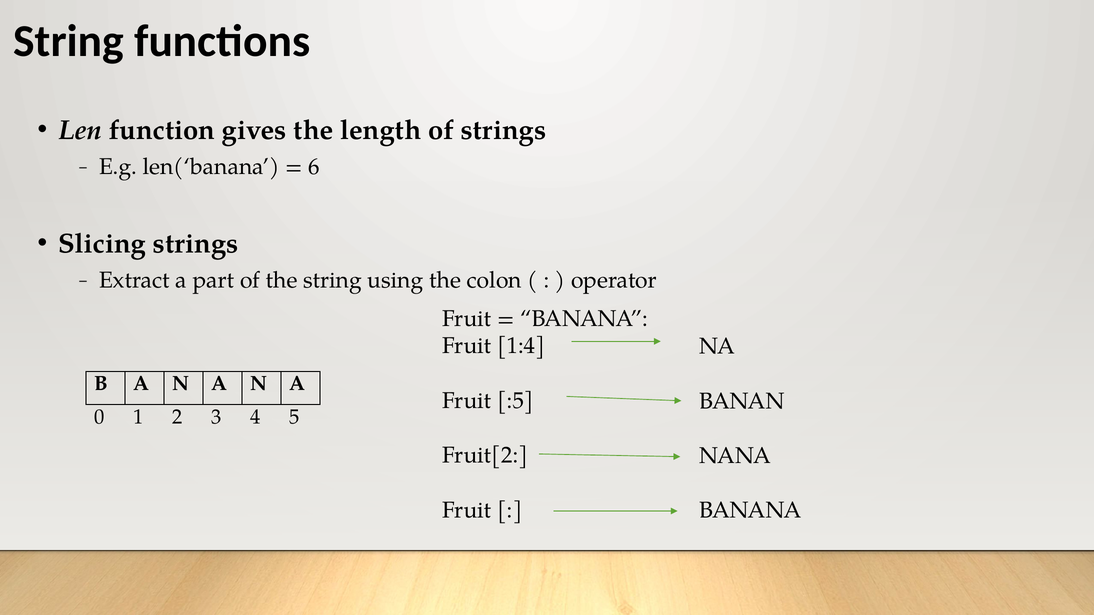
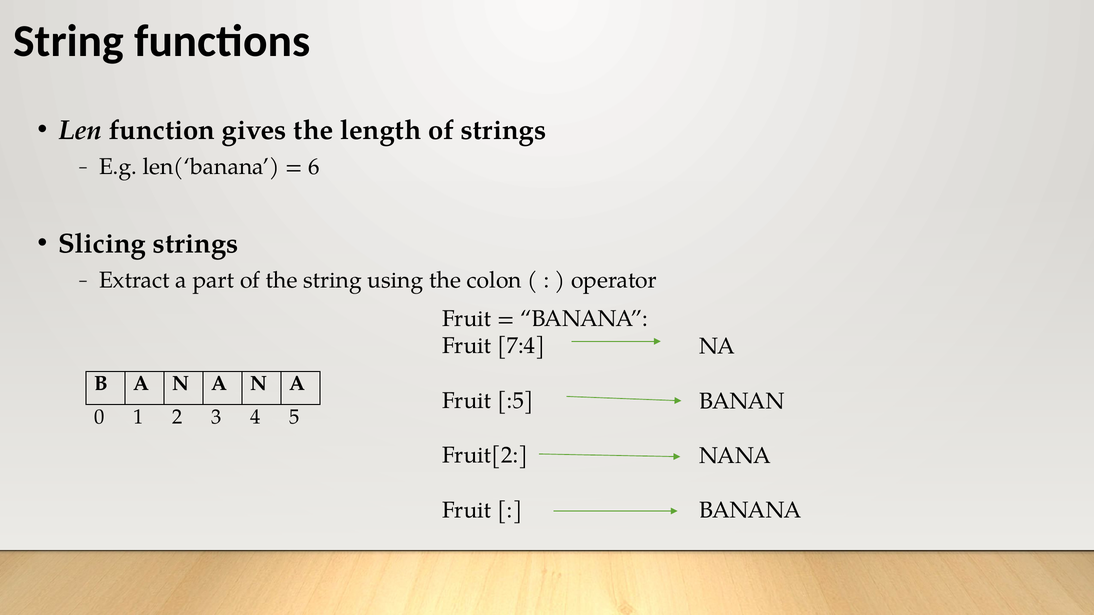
1:4: 1:4 -> 7:4 (521, 346)
